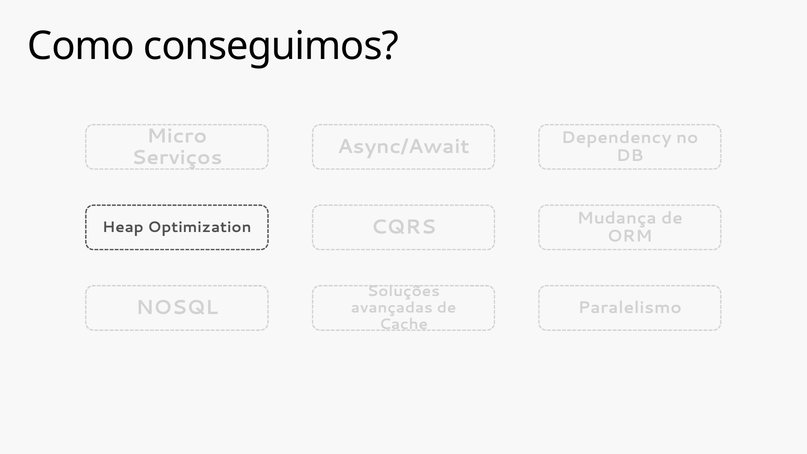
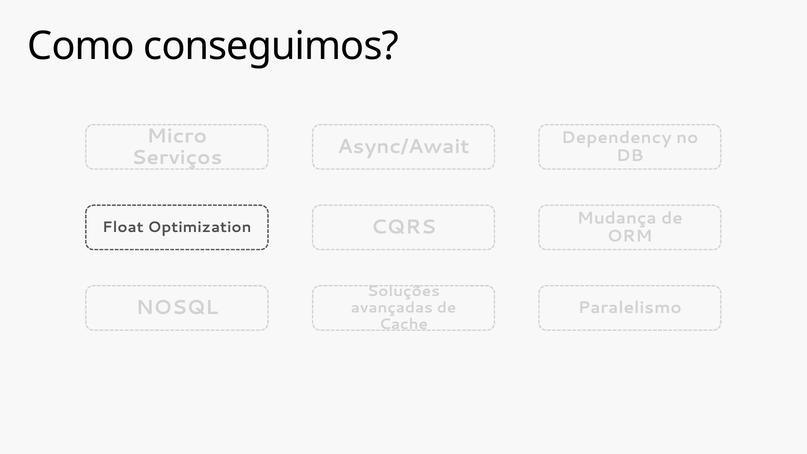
Heap: Heap -> Float (123, 227)
